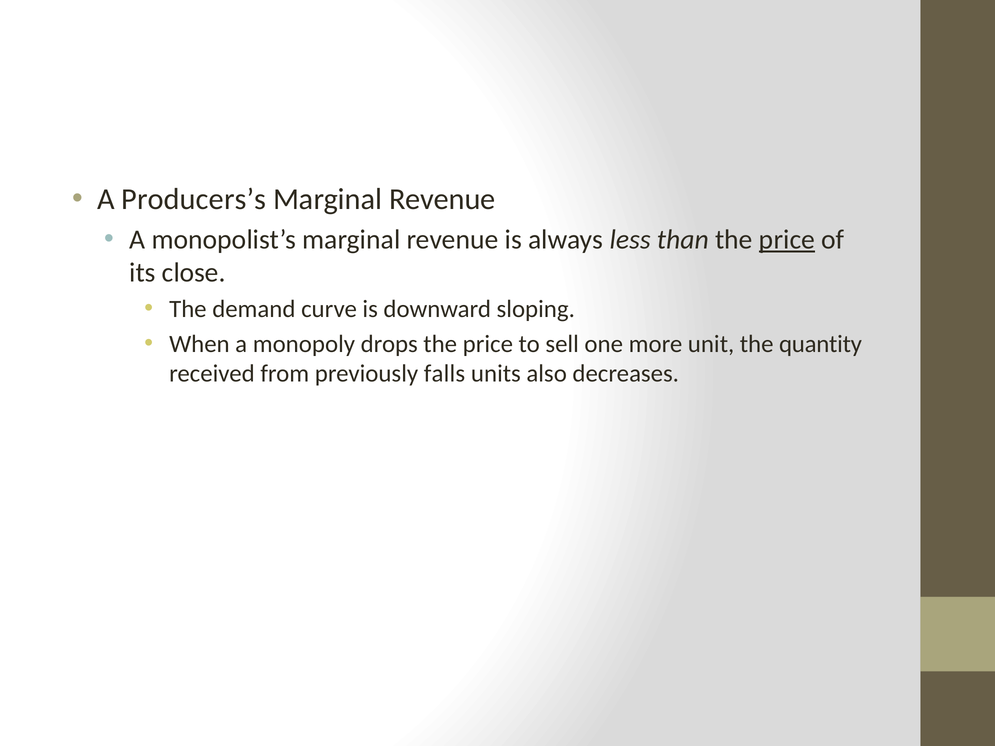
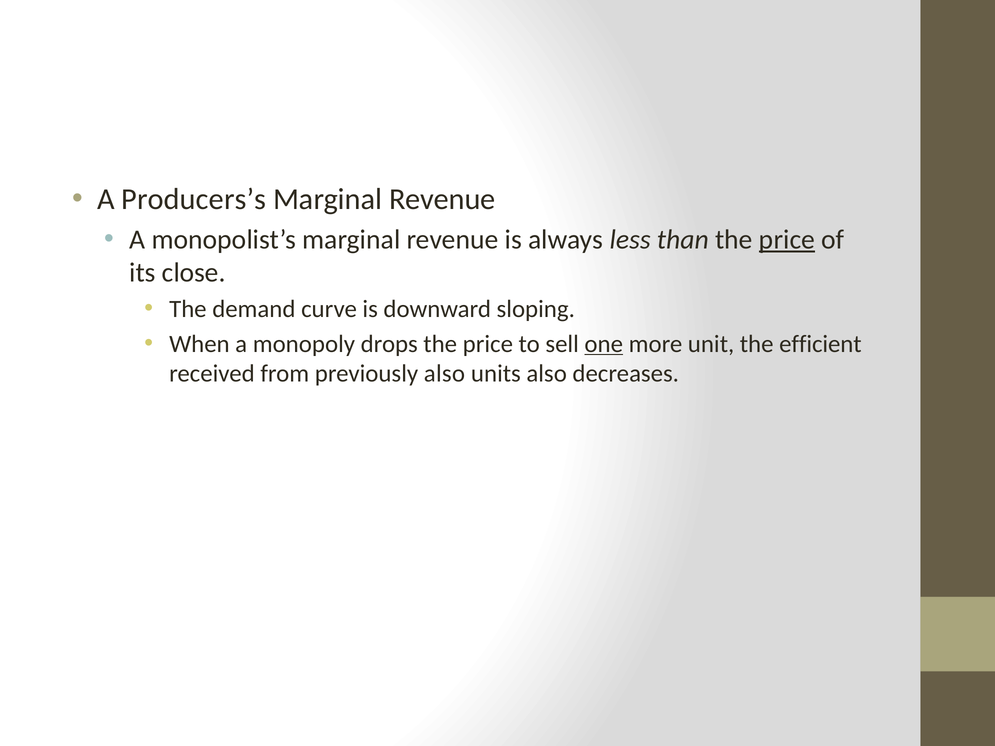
one underline: none -> present (604, 344)
quantity: quantity -> efficient (820, 344)
previously falls: falls -> also (444, 374)
